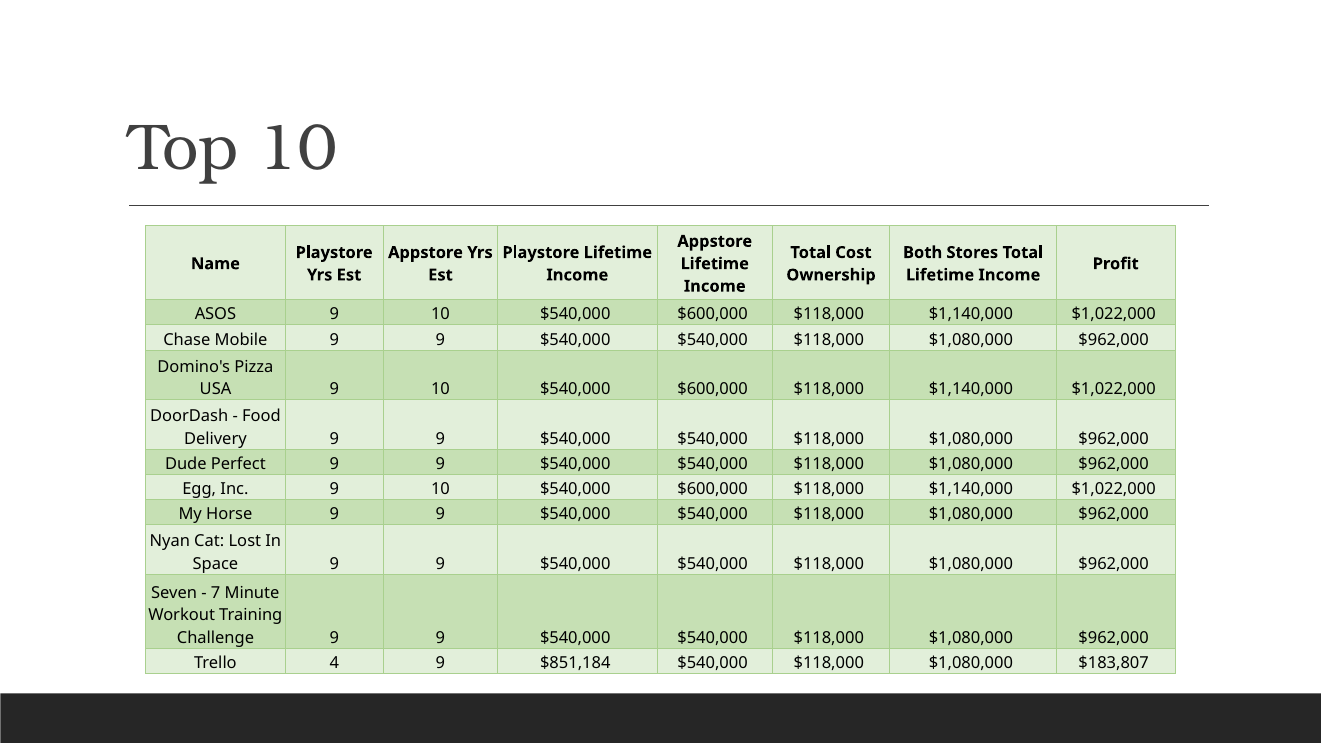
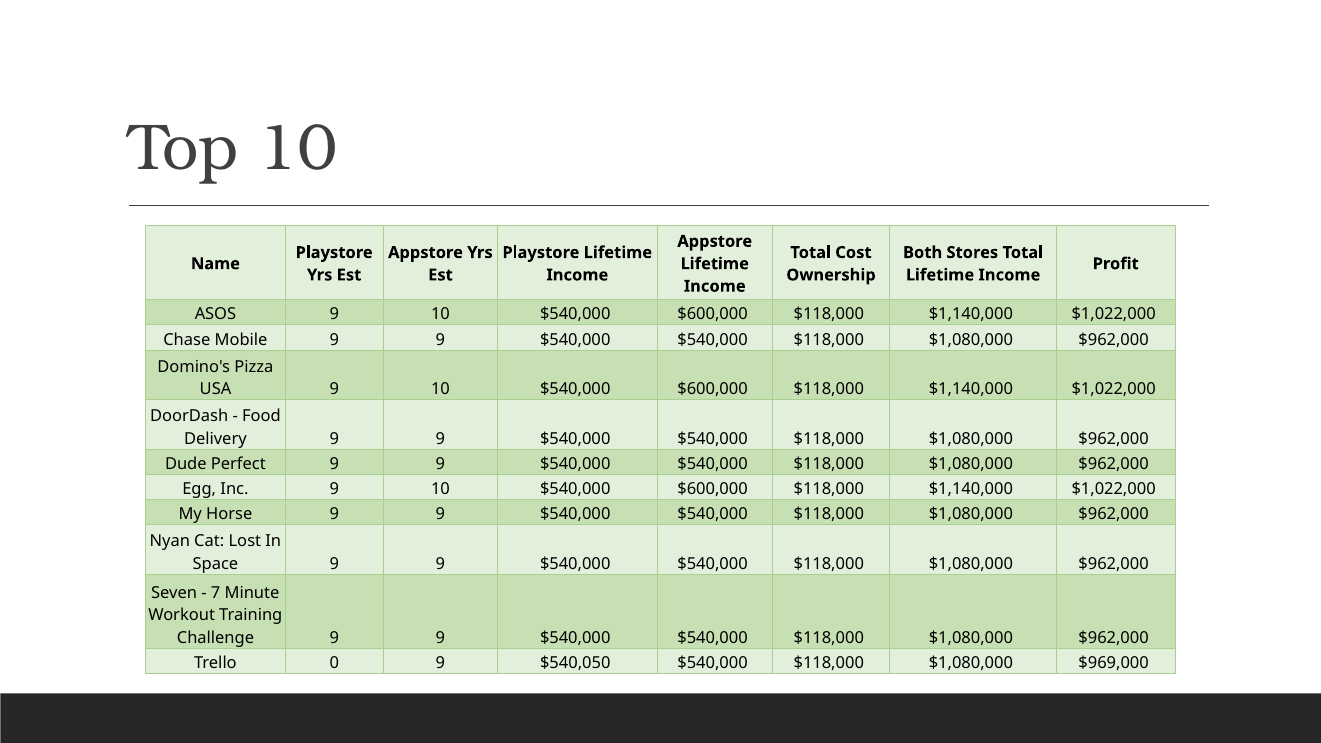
4: 4 -> 0 (334, 663)
$851,184: $851,184 -> $540,050 (575, 663)
$183,807: $183,807 -> $969,000 (1114, 663)
